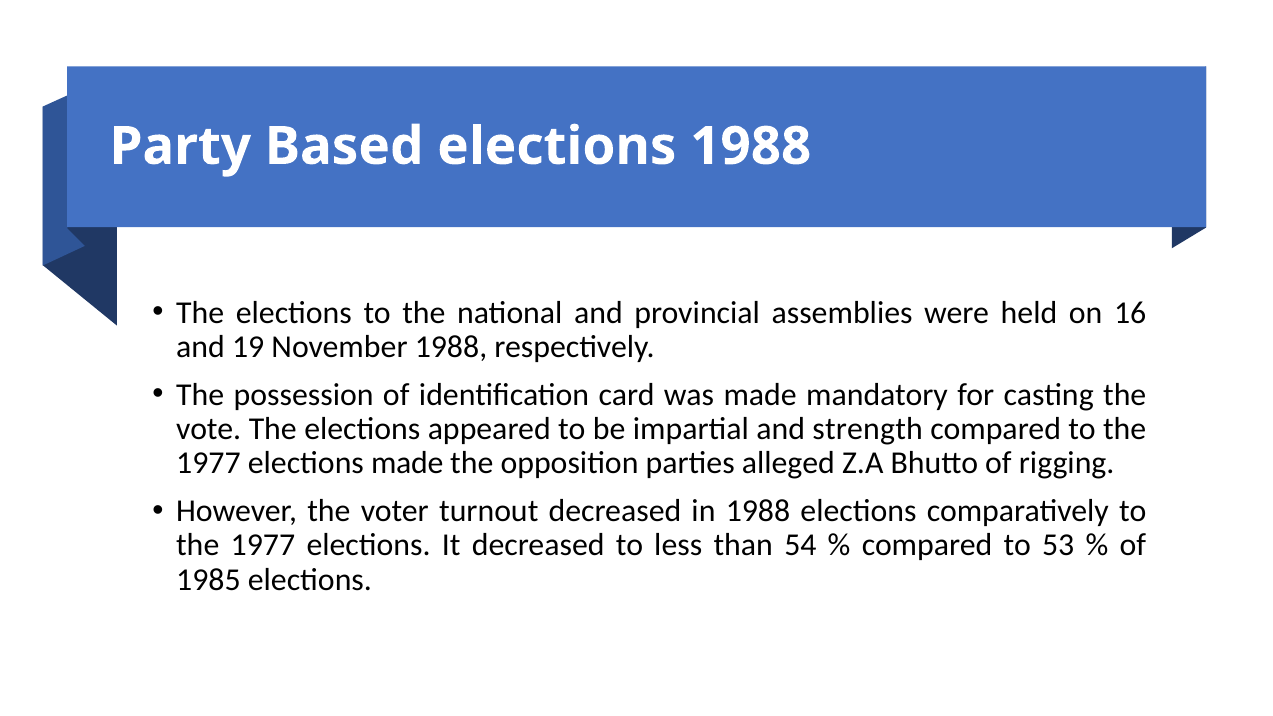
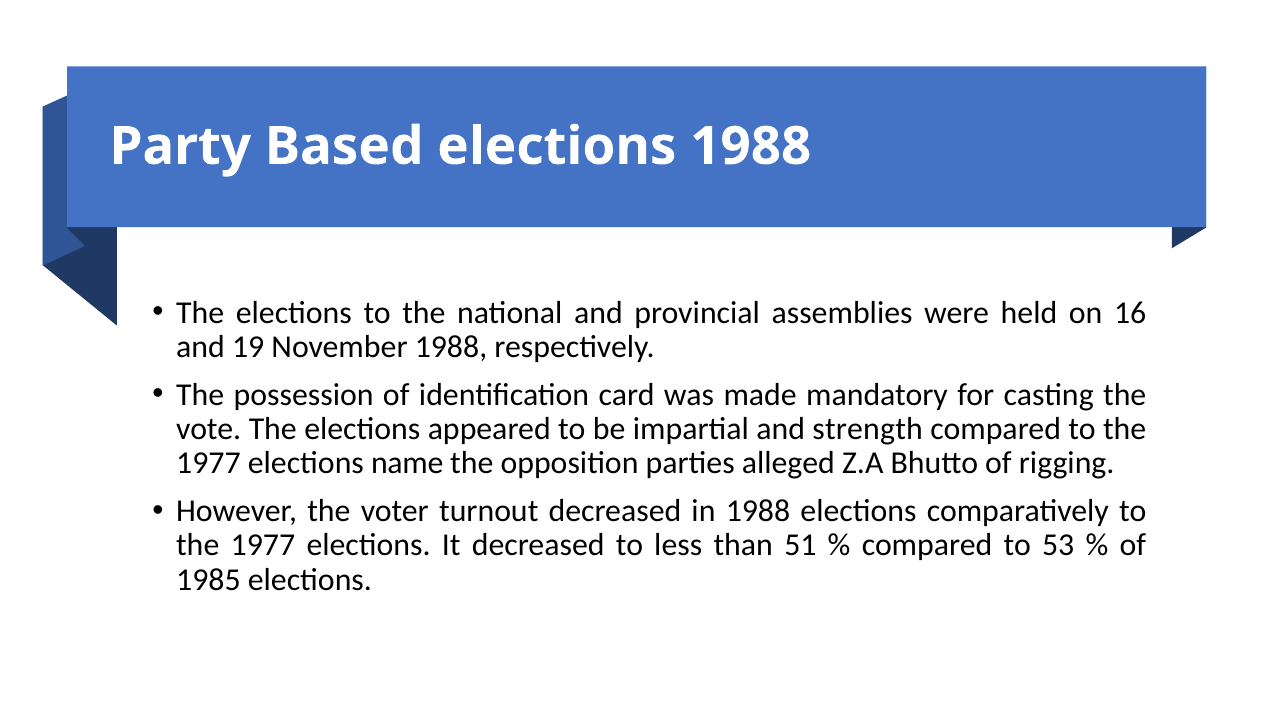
elections made: made -> name (407, 463)
54: 54 -> 51 (800, 545)
